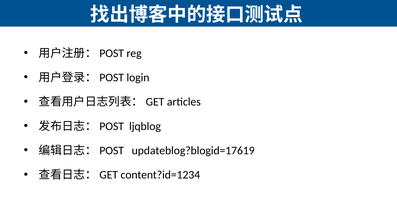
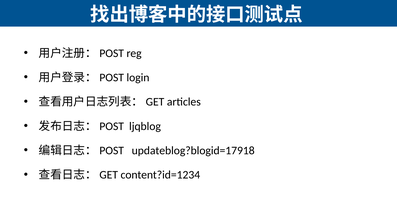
updateblog?blogid=17619: updateblog?blogid=17619 -> updateblog?blogid=17918 (193, 151)
